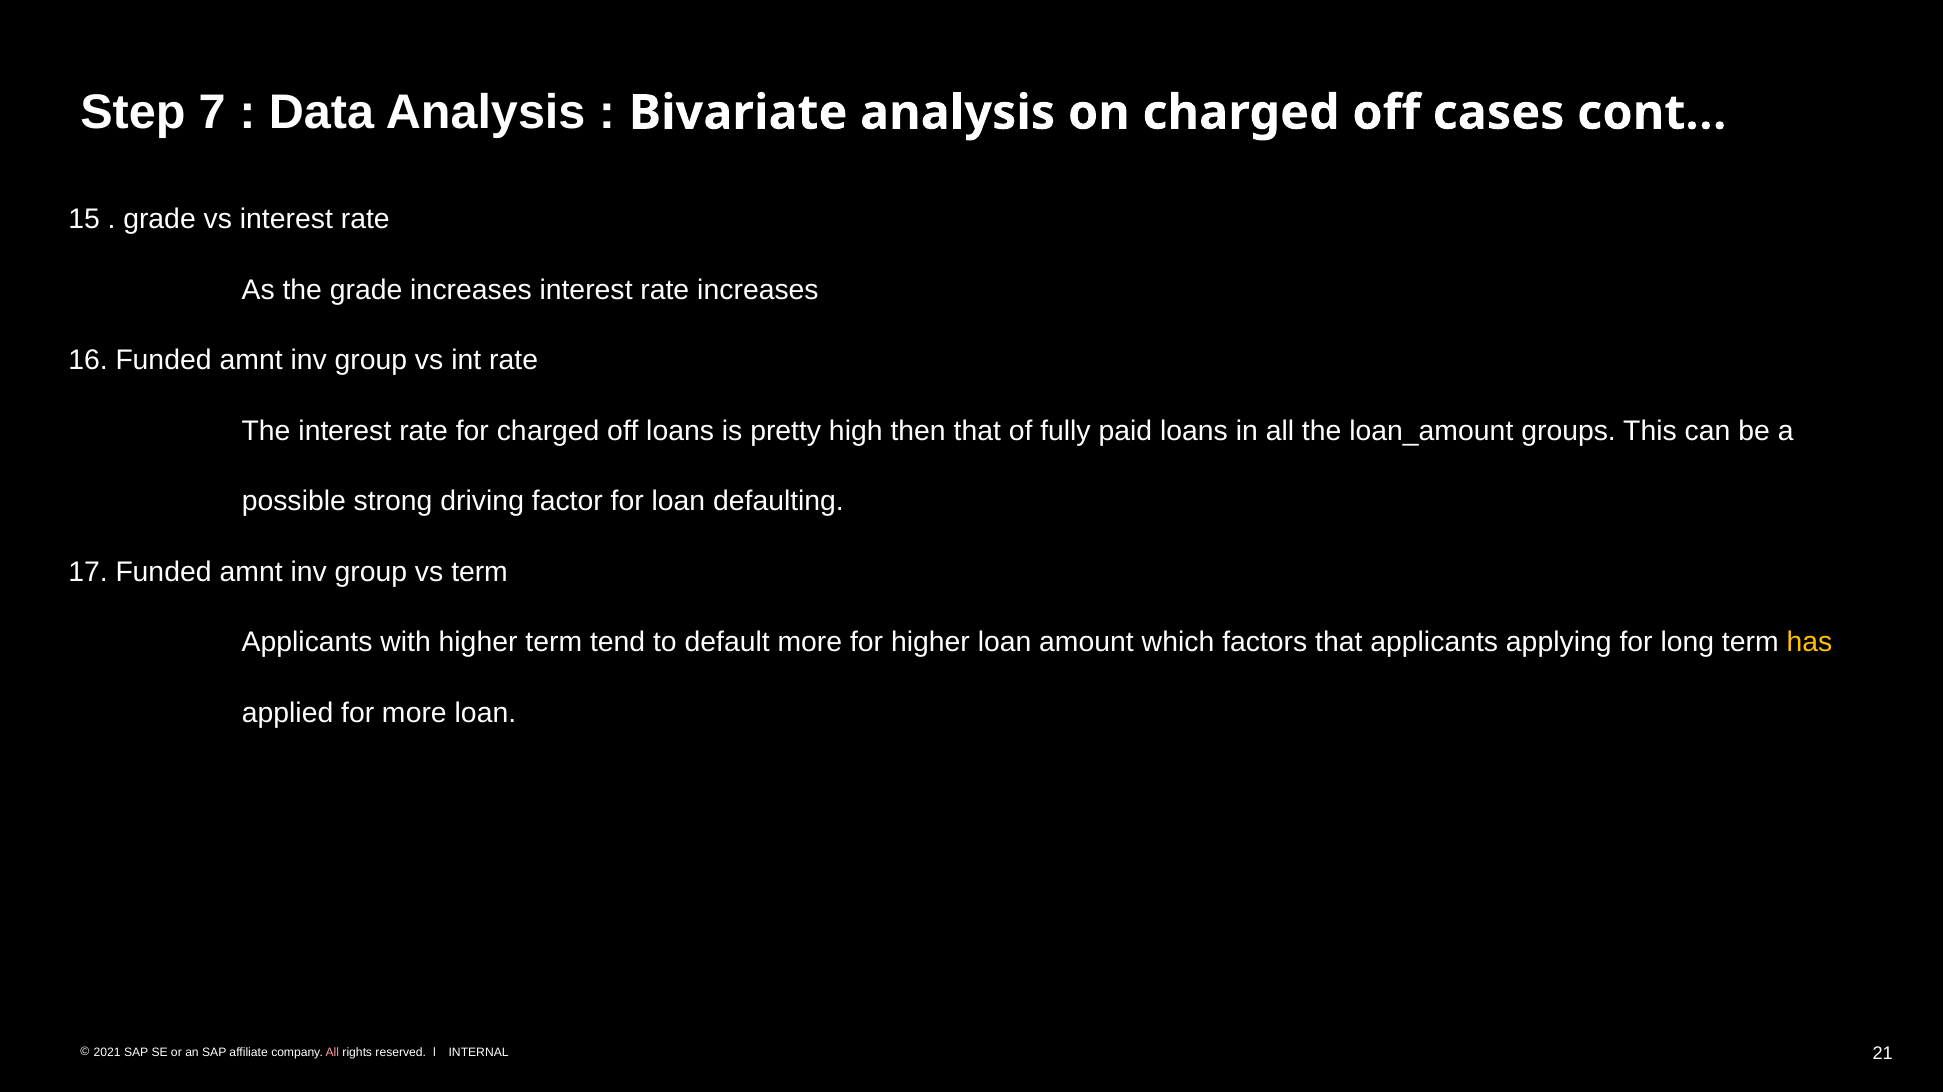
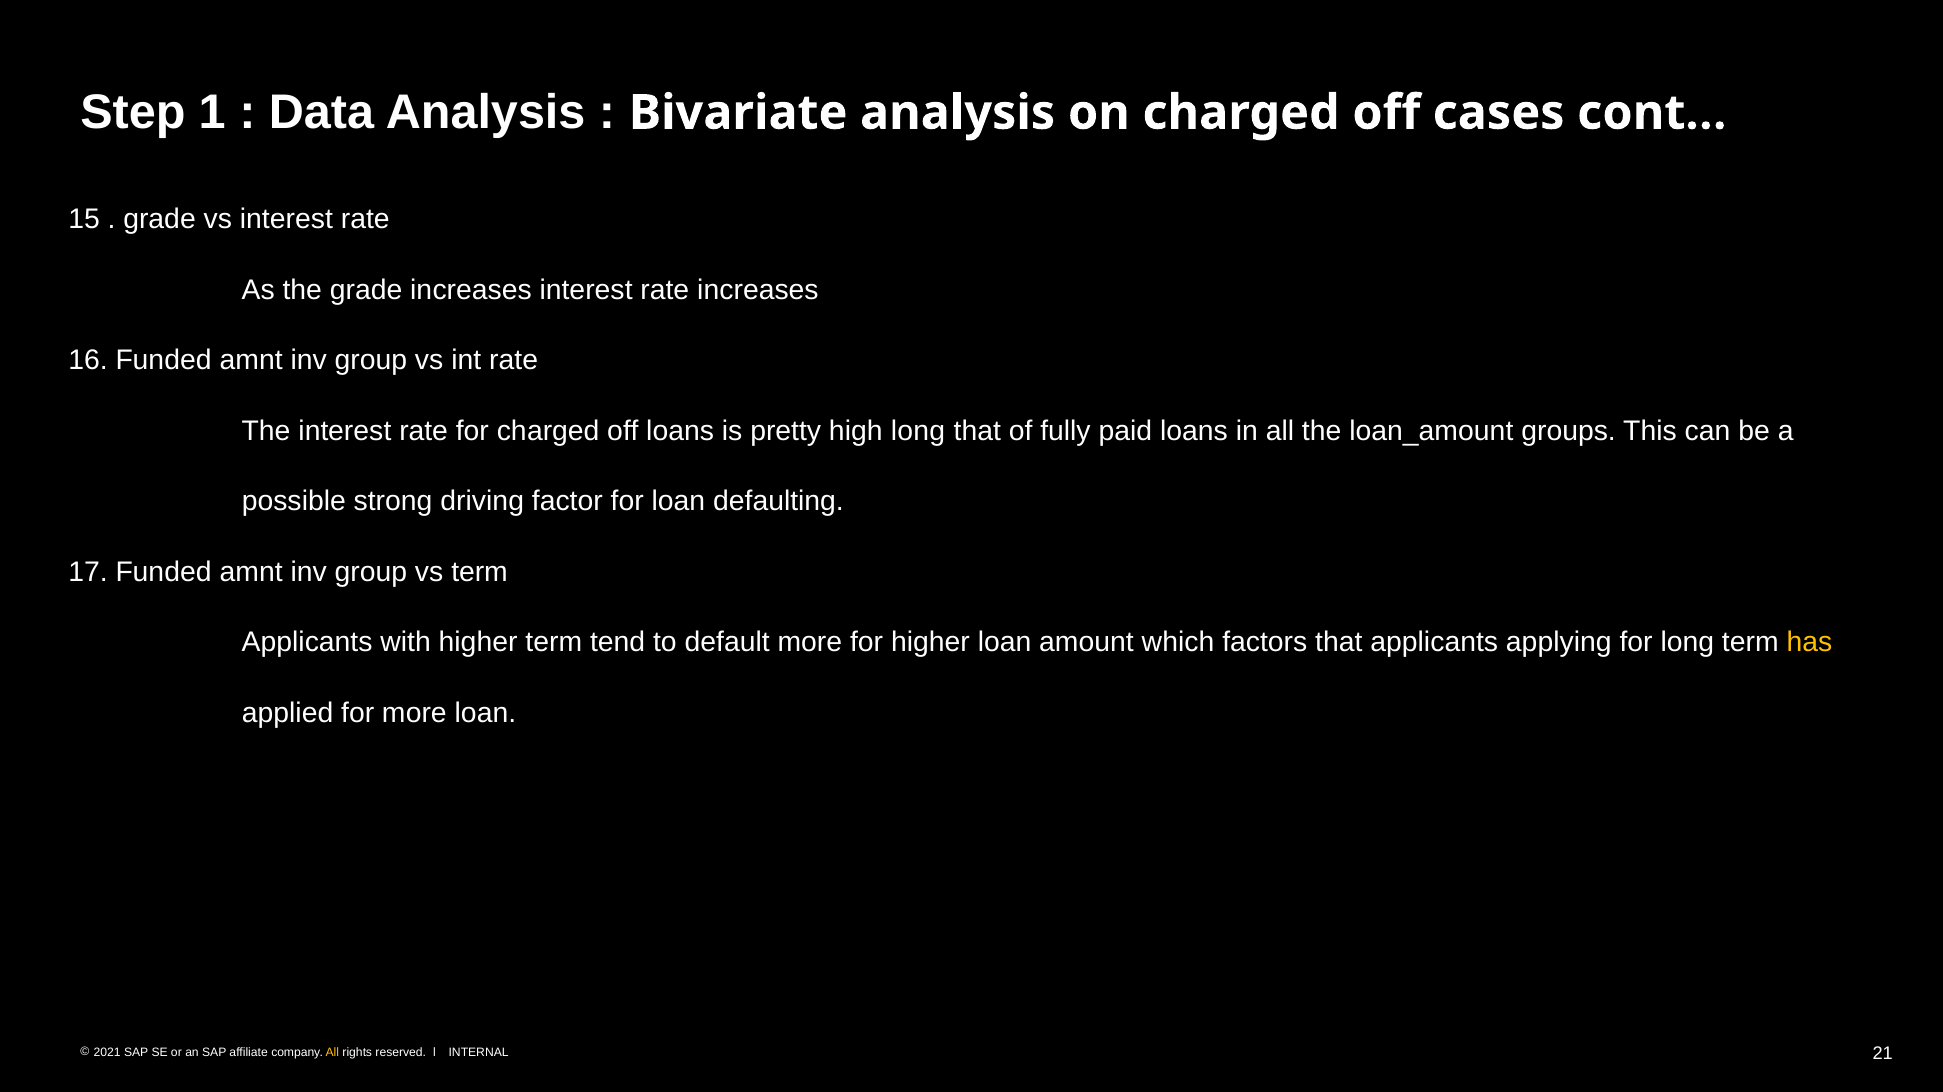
7: 7 -> 1 (212, 113)
high then: then -> long (918, 431)
All colour: pink -> yellow (332, 1053)
